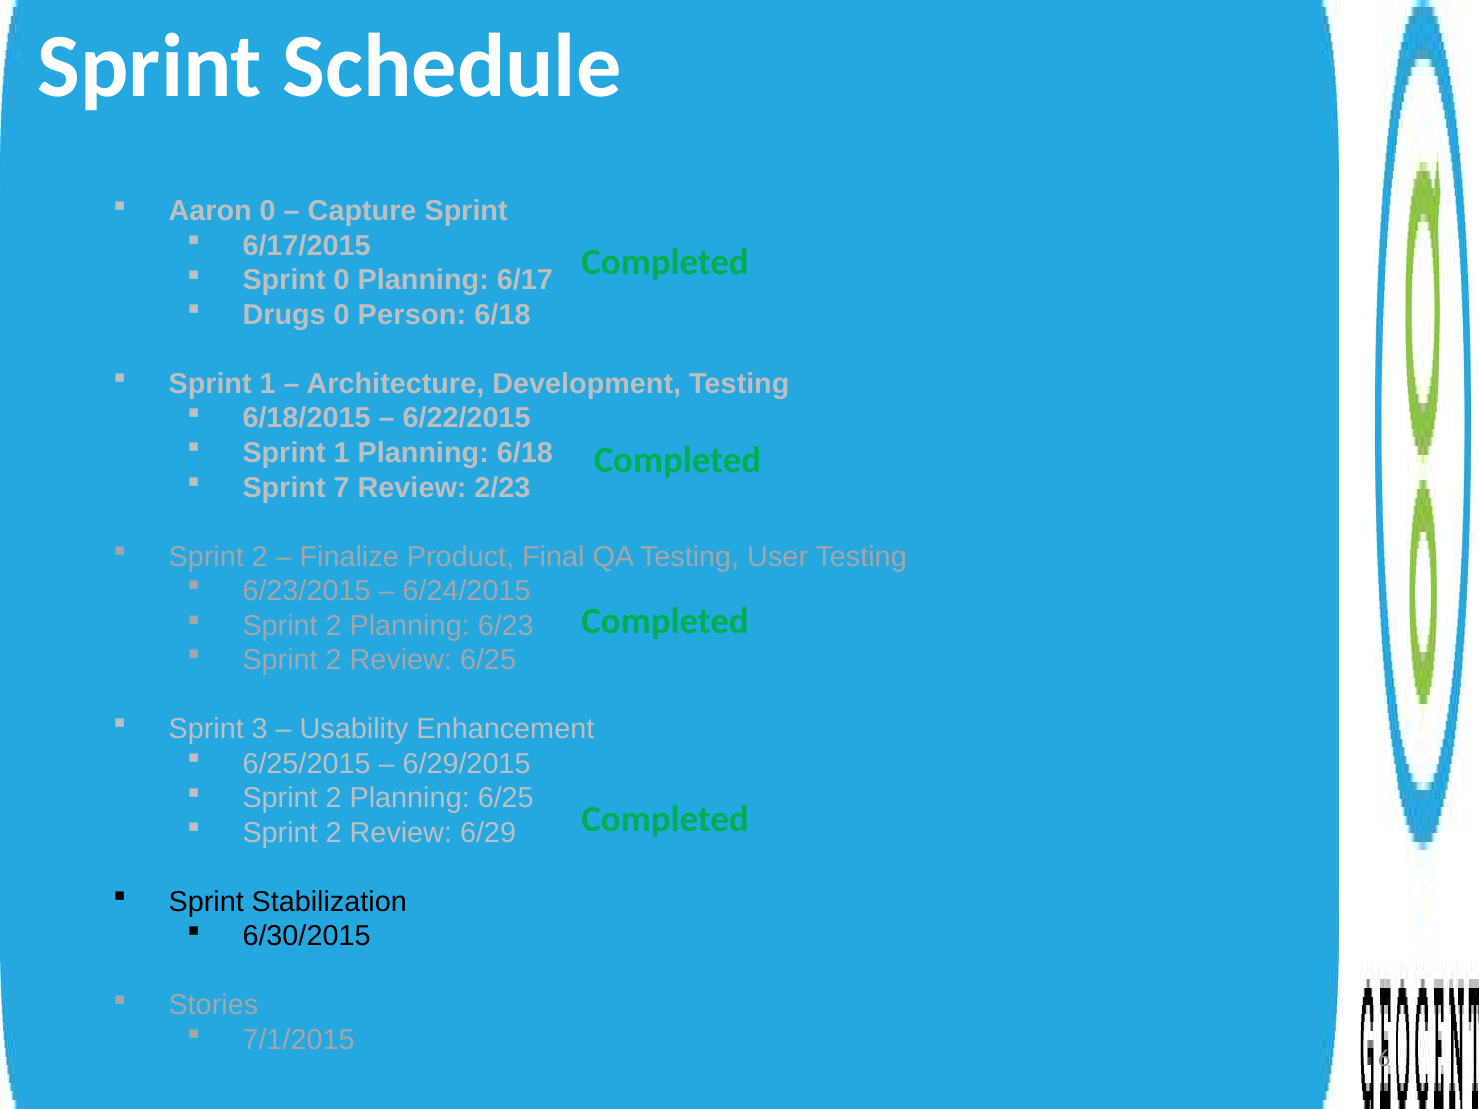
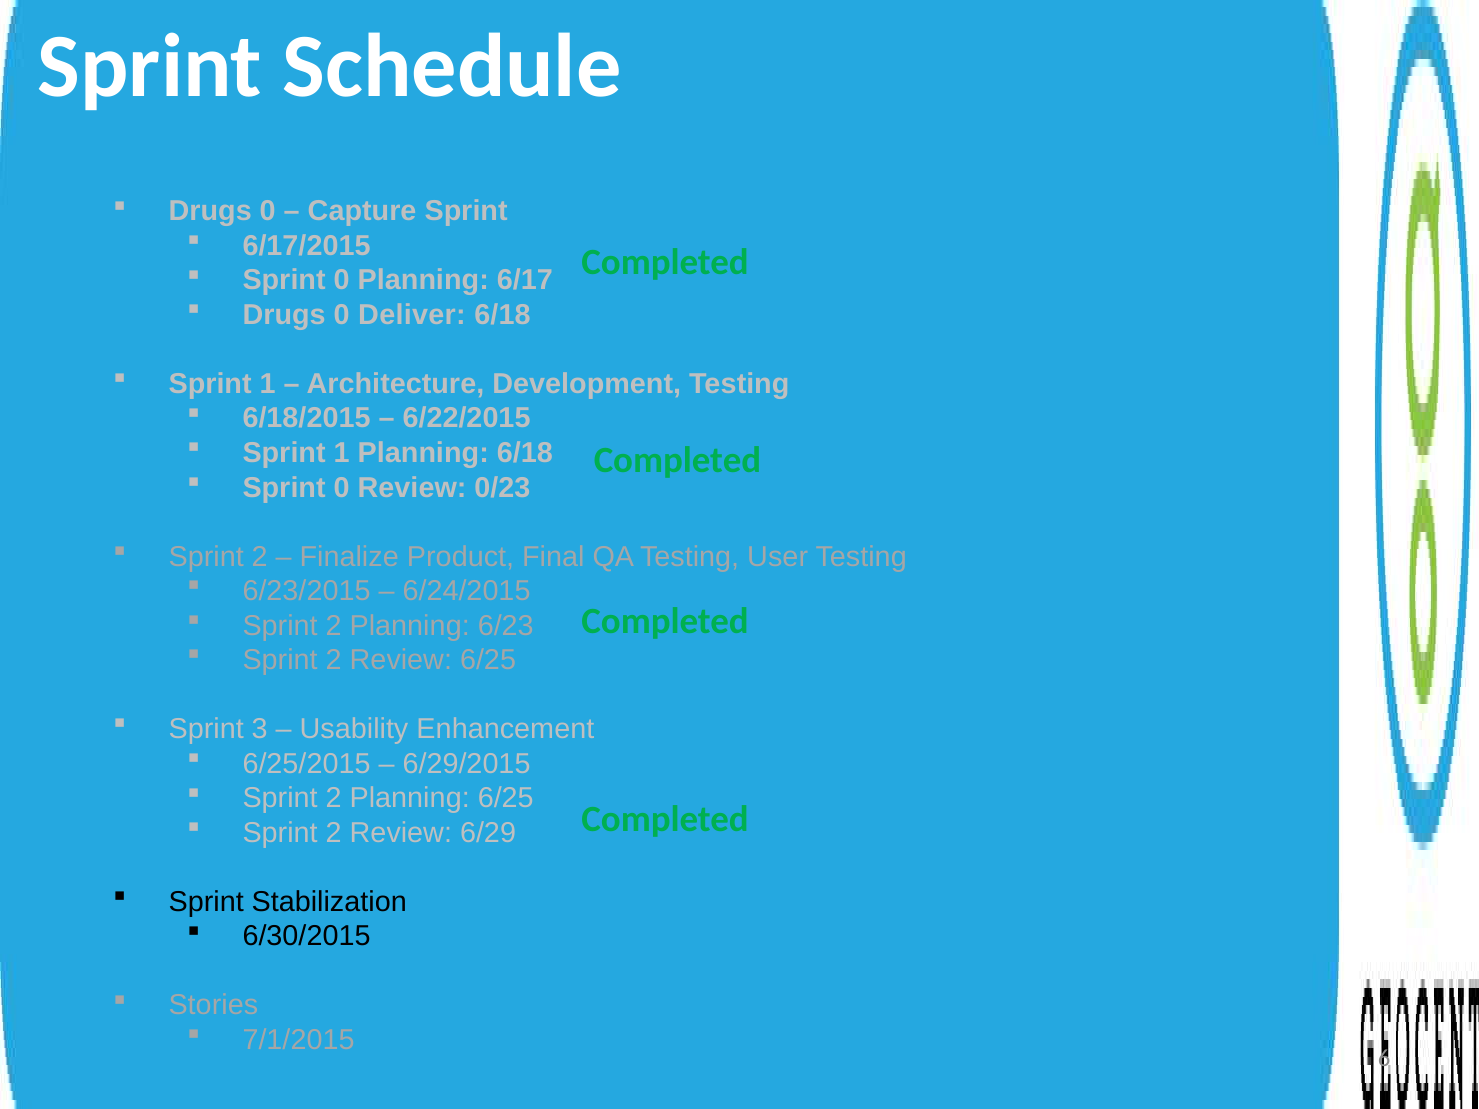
Aaron: Aaron -> Drugs (210, 211)
Person: Person -> Deliver (412, 315)
7: 7 -> 0 (342, 488)
2/23: 2/23 -> 0/23 (502, 488)
